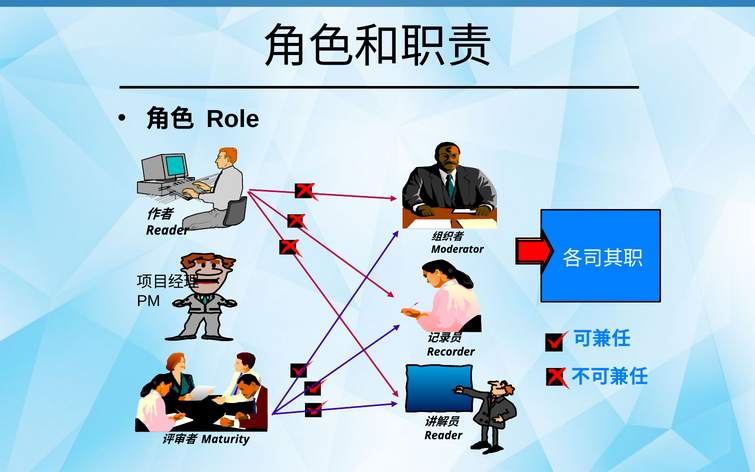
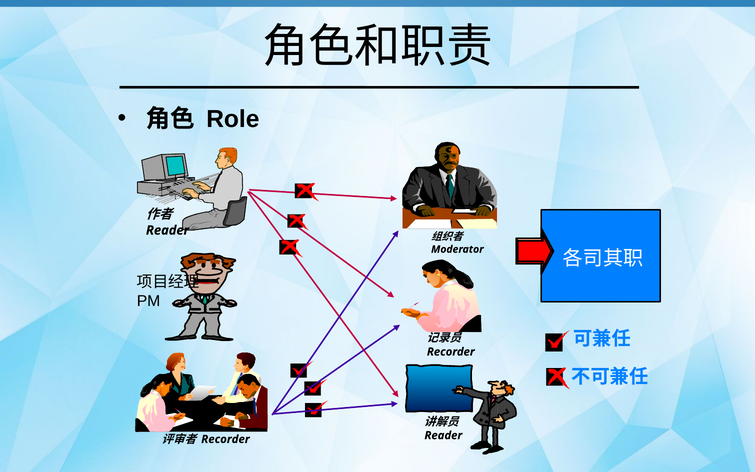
Maturity: Maturity -> Recorder (225, 439)
